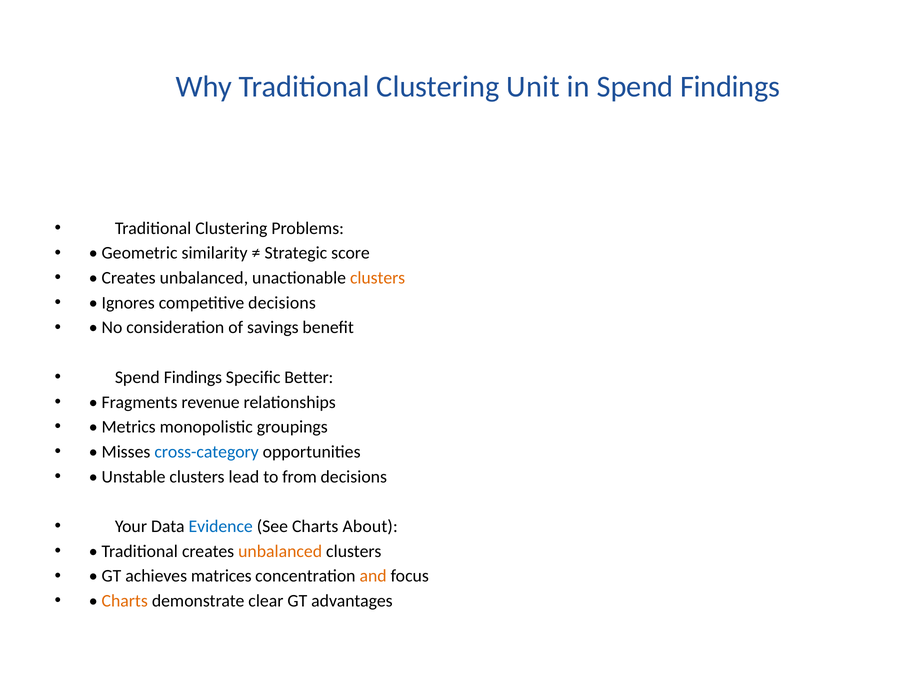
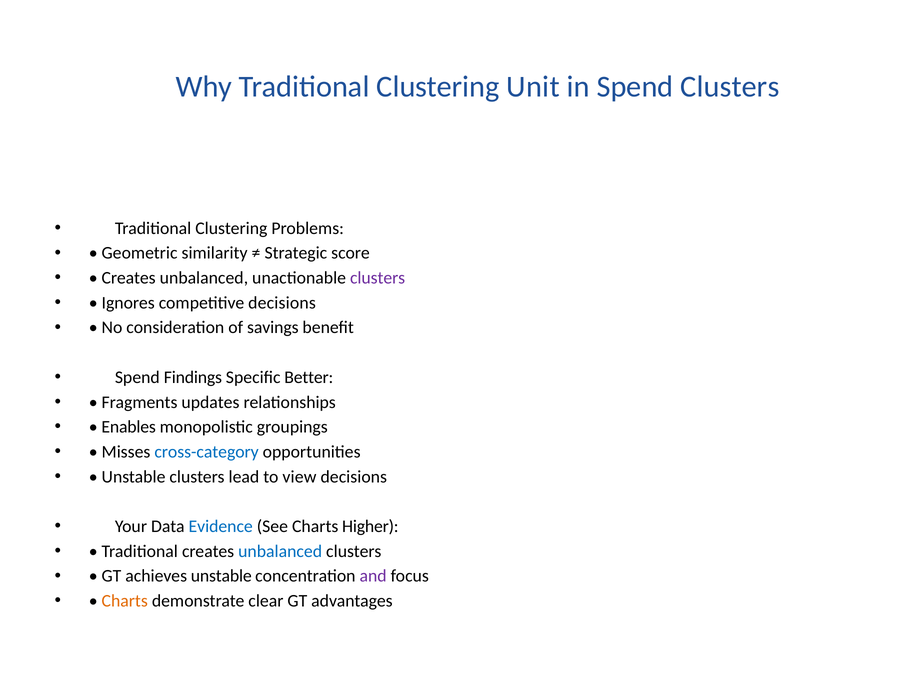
Spend Findings: Findings -> Clusters (730, 86)
clusters colour: orange -> purple (378, 278)
revenue: revenue -> updates (210, 402)
Metrics: Metrics -> Enables (129, 427)
from: from -> view (299, 476)
About: About -> Higher (370, 526)
unbalanced colour: orange -> blue (280, 551)
achieves matrices: matrices -> unstable (221, 575)
and colour: orange -> purple (373, 575)
